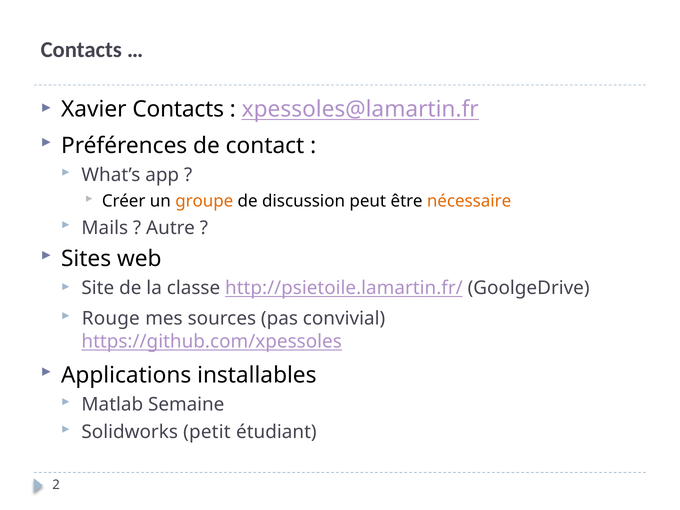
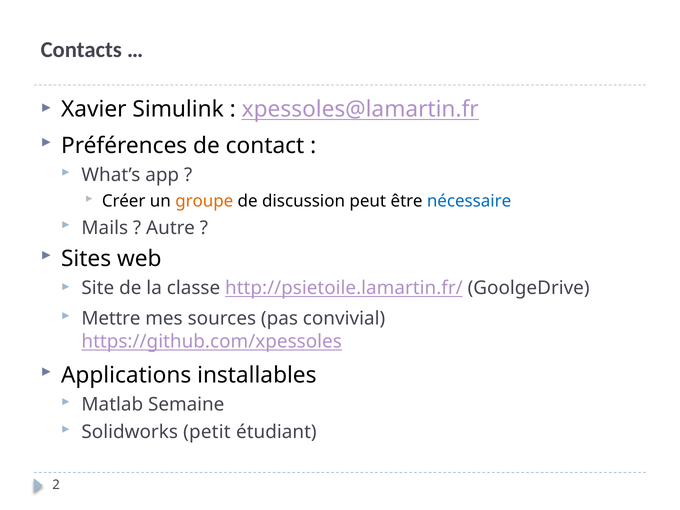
Xavier Contacts: Contacts -> Simulink (178, 109)
nécessaire colour: orange -> blue (469, 201)
Rouge: Rouge -> Mettre (111, 319)
